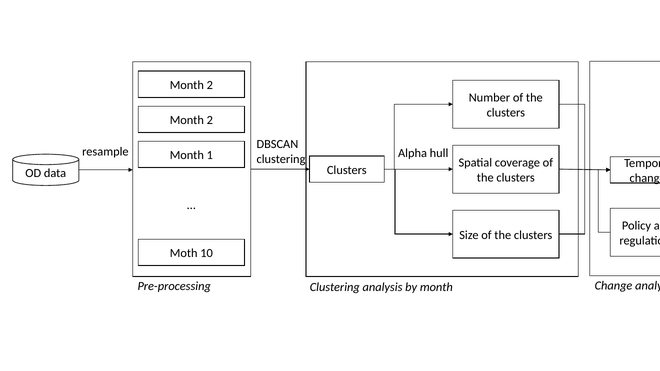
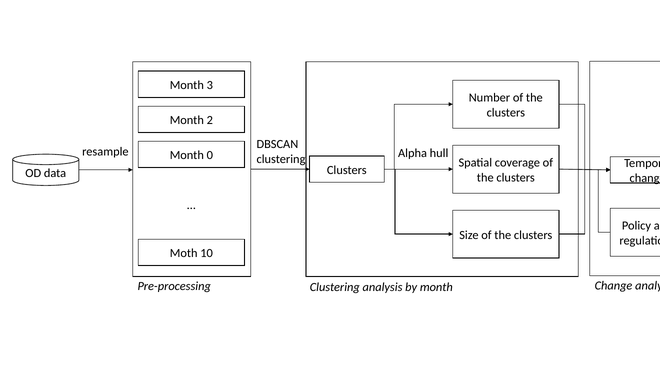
2: 2 -> 3 (210, 85)
1: 1 -> 0 (210, 155)
